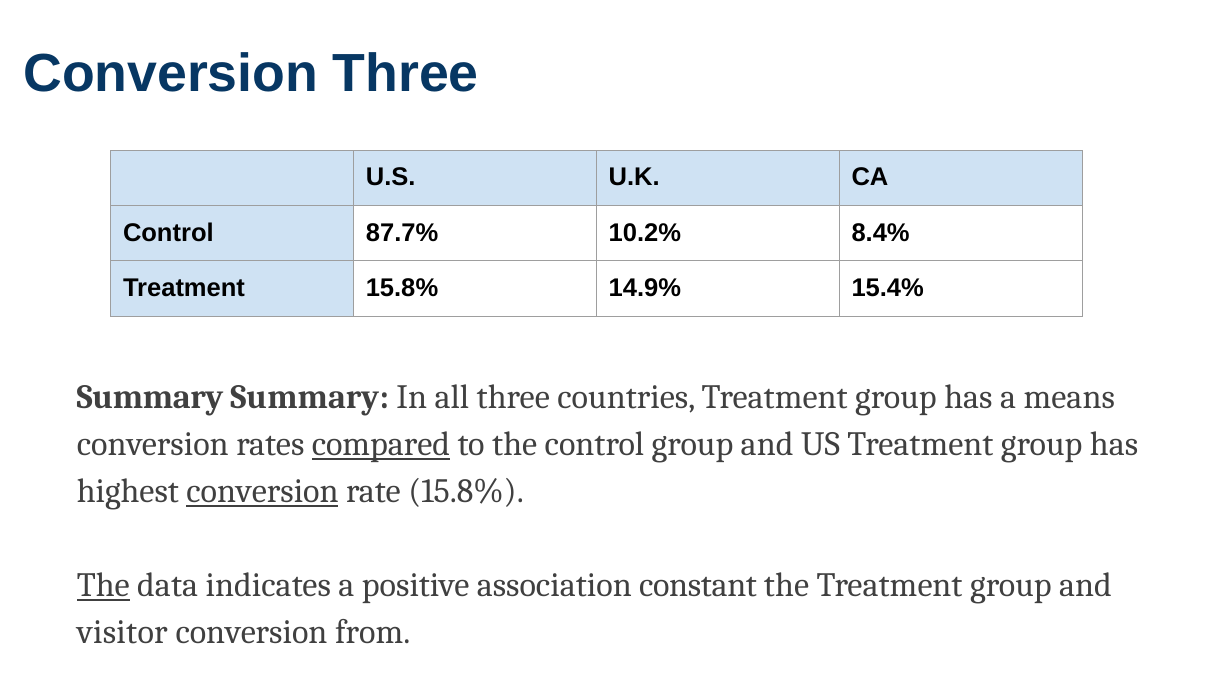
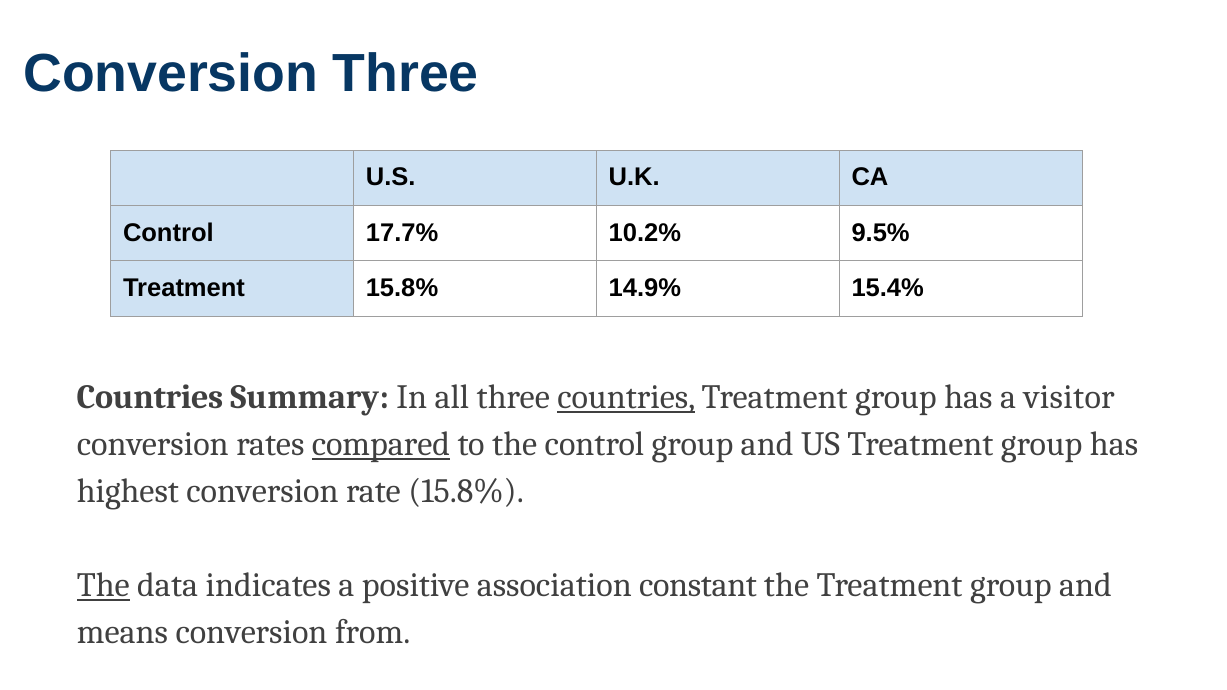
87.7%: 87.7% -> 17.7% (402, 233)
8.4%: 8.4% -> 9.5% (881, 233)
Summary: Summary -> Countries (150, 397)
countries underline: none -> present (626, 397)
means: means -> visitor (1069, 397)
conversion underline: present -> none (262, 491)
visitor: visitor -> means (122, 632)
